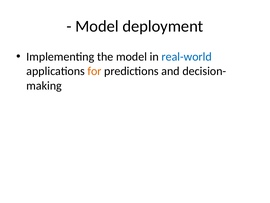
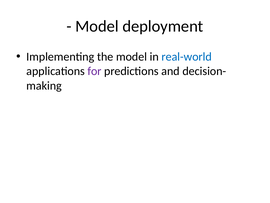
for colour: orange -> purple (95, 71)
